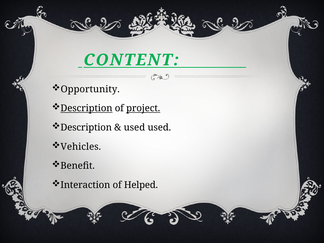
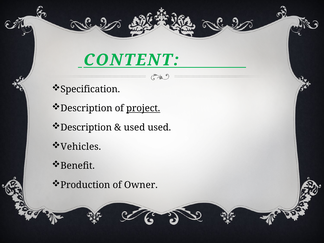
Opportunity: Opportunity -> Specification (90, 89)
Description underline: present -> none (86, 108)
Interaction: Interaction -> Production (85, 185)
Helped: Helped -> Owner (141, 185)
